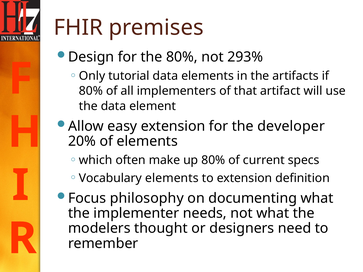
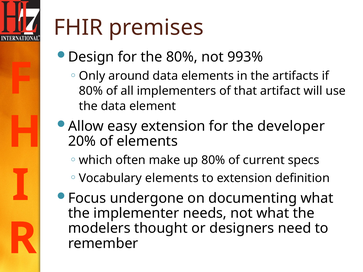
293%: 293% -> 993% (245, 57)
tutorial: tutorial -> around (129, 76)
philosophy: philosophy -> undergone (147, 198)
